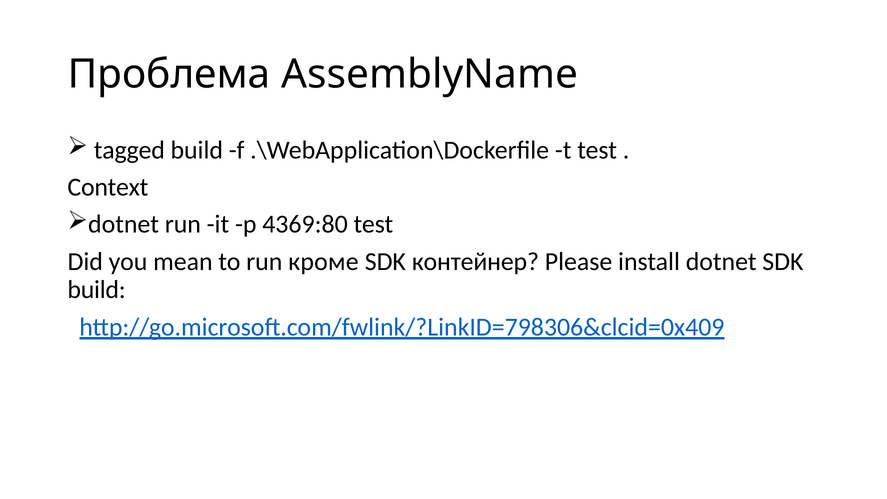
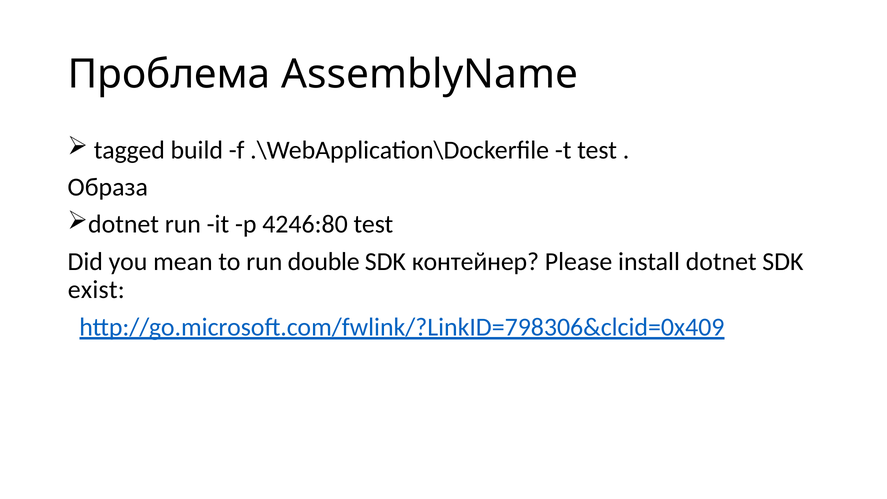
Context: Context -> Образа (108, 187)
4369:80: 4369:80 -> 4246:80 (305, 224)
кроме: кроме -> double (324, 262)
build: build -> exist (96, 289)
